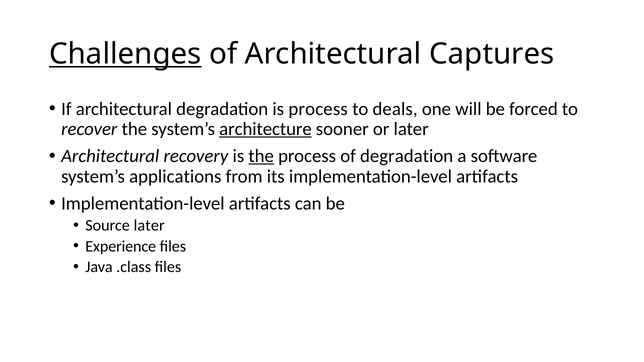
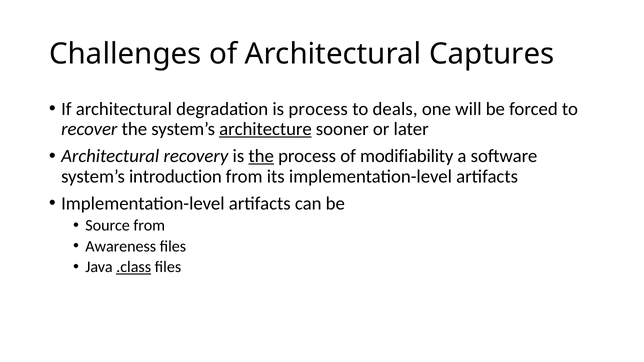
Challenges underline: present -> none (125, 54)
of degradation: degradation -> modifiability (407, 156)
applications: applications -> introduction (175, 176)
Source later: later -> from (149, 226)
Experience: Experience -> Awareness (121, 246)
.class underline: none -> present (134, 267)
